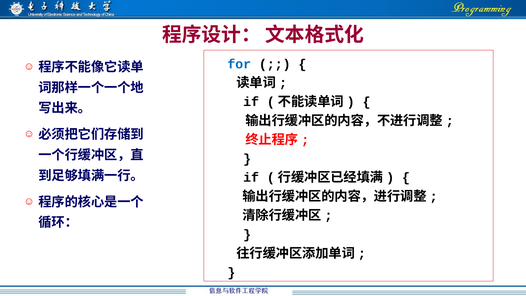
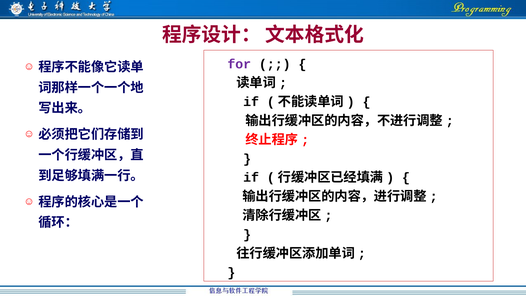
for colour: blue -> purple (239, 64)
